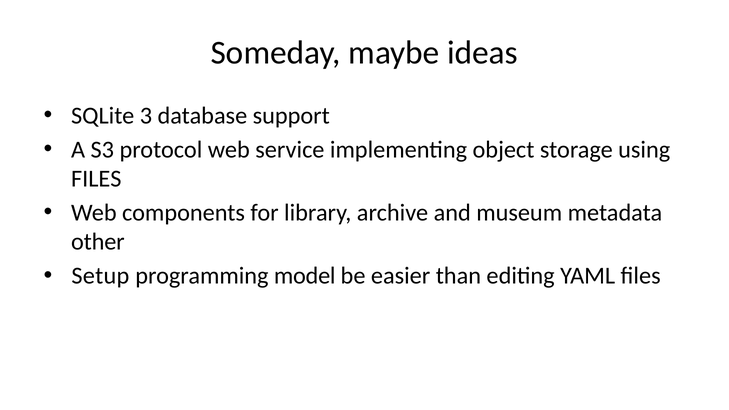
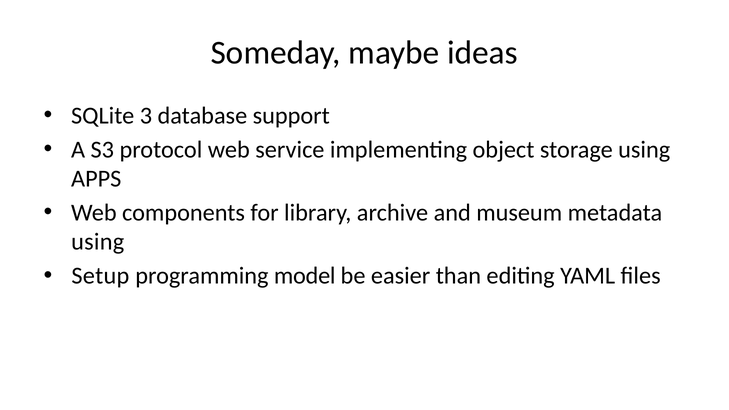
FILES: FILES -> APPS (96, 179)
other: other -> using (98, 242)
